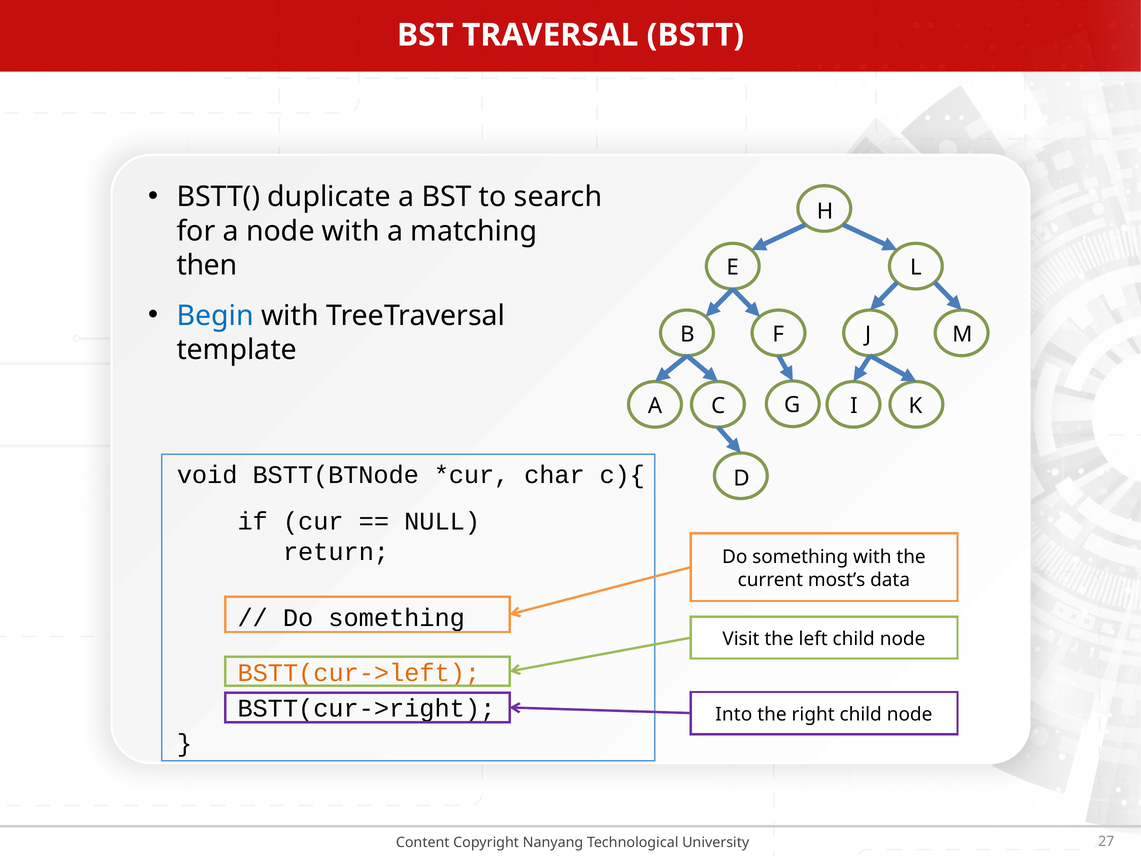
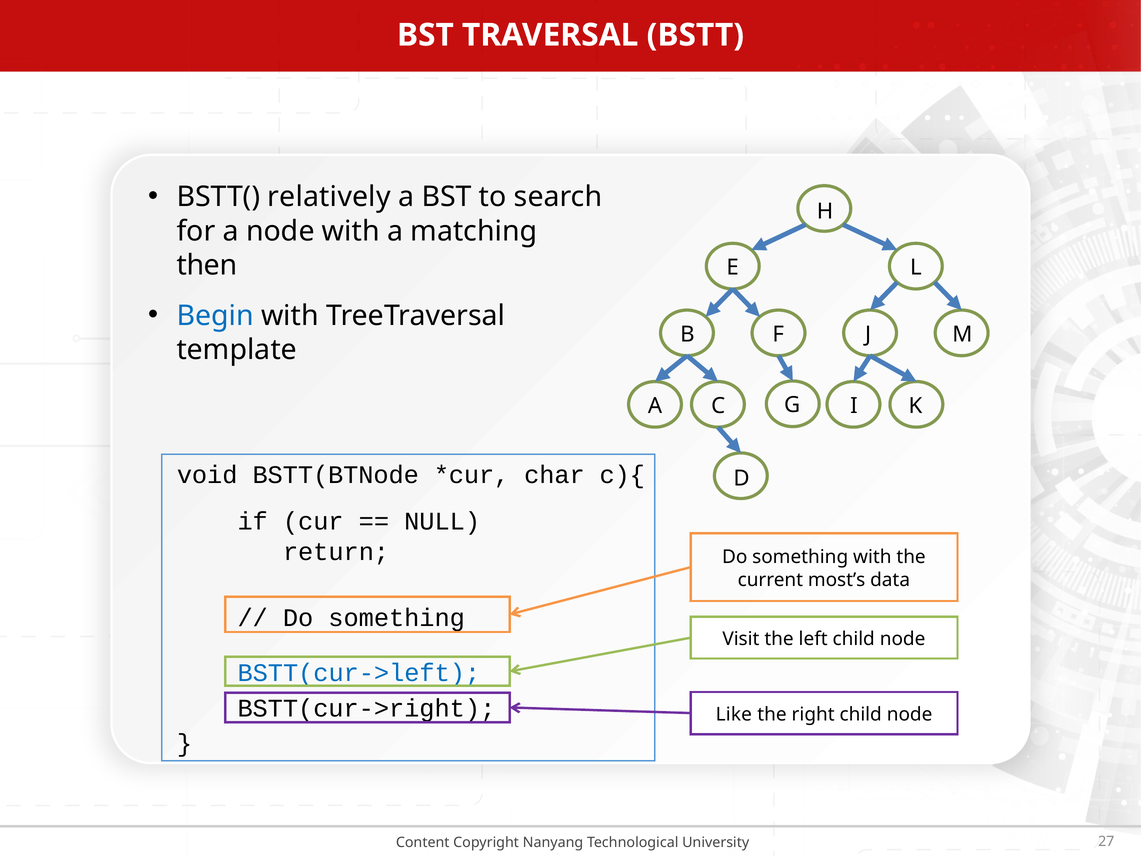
duplicate: duplicate -> relatively (329, 197)
BSTT(cur->left colour: orange -> blue (359, 673)
Into: Into -> Like (734, 714)
